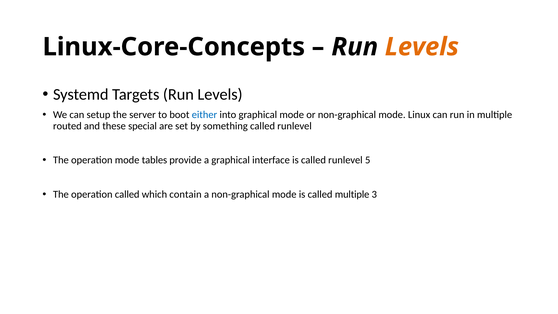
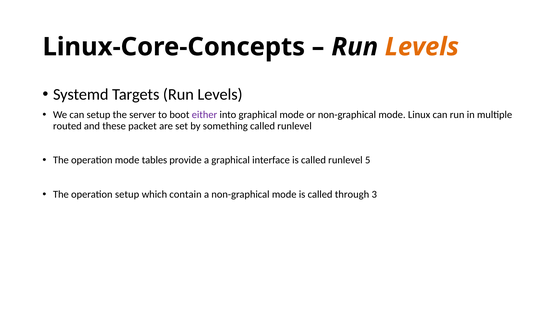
either colour: blue -> purple (204, 115)
special: special -> packet (142, 126)
operation called: called -> setup (127, 194)
called multiple: multiple -> through (352, 194)
